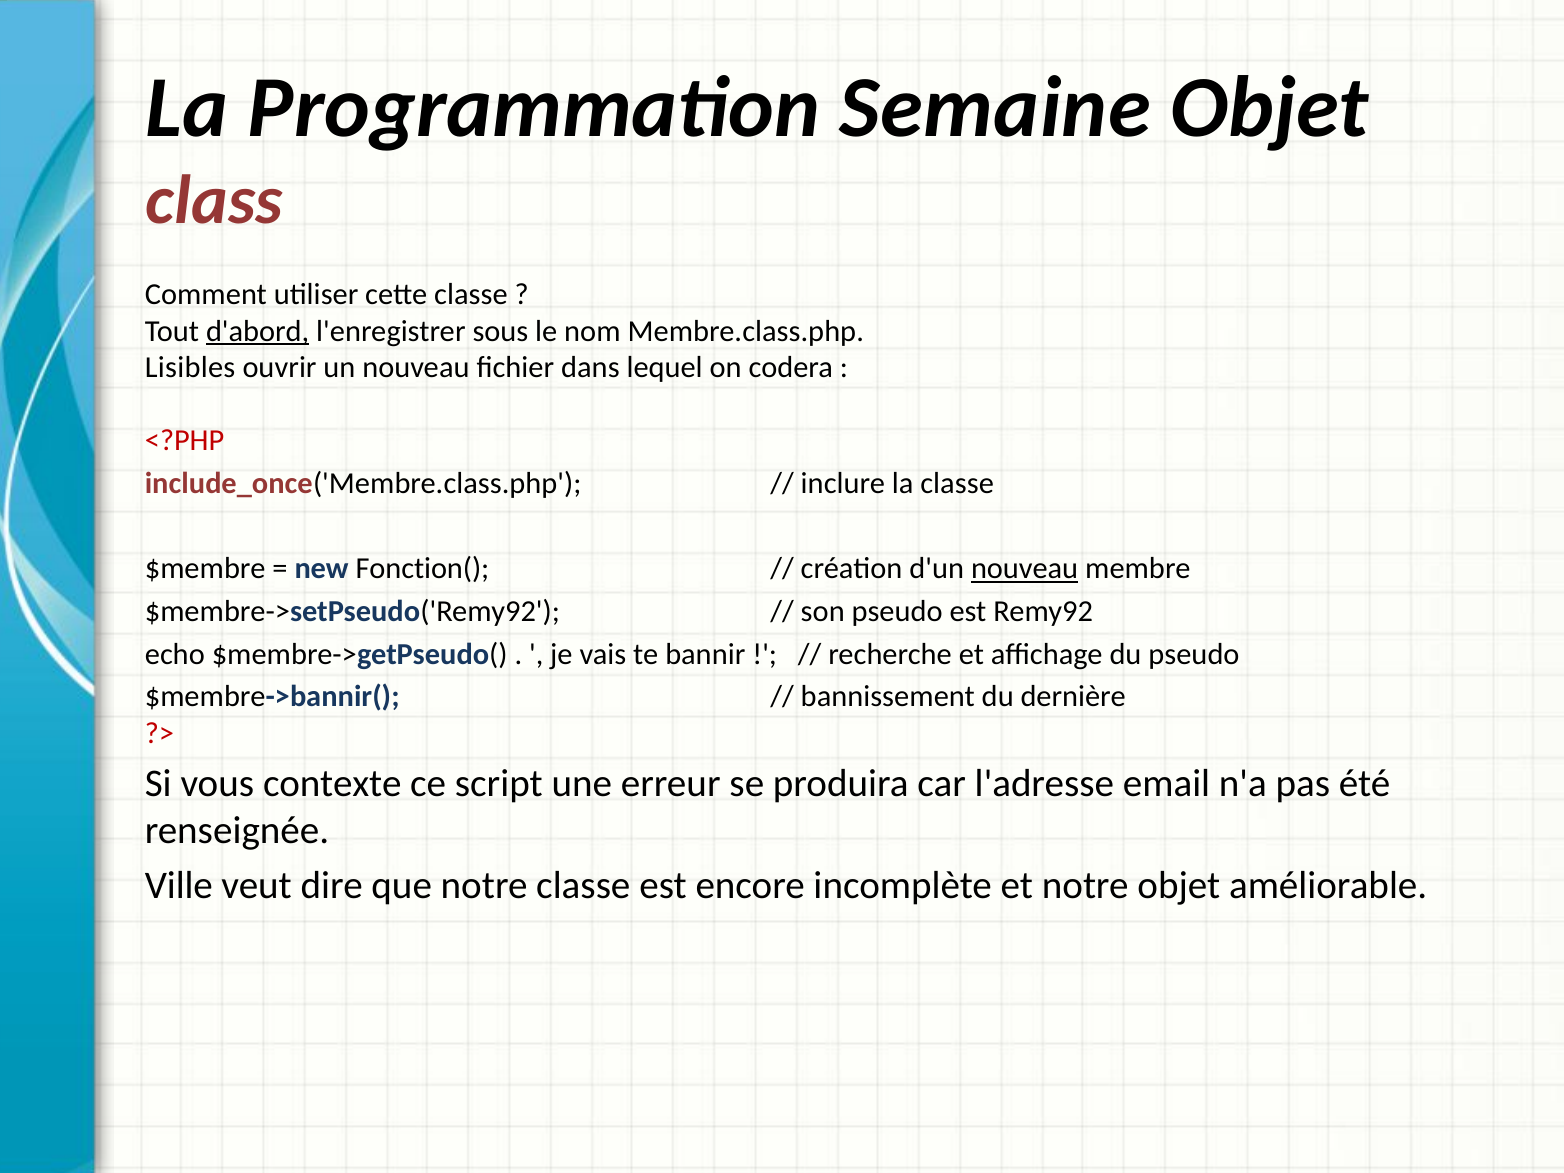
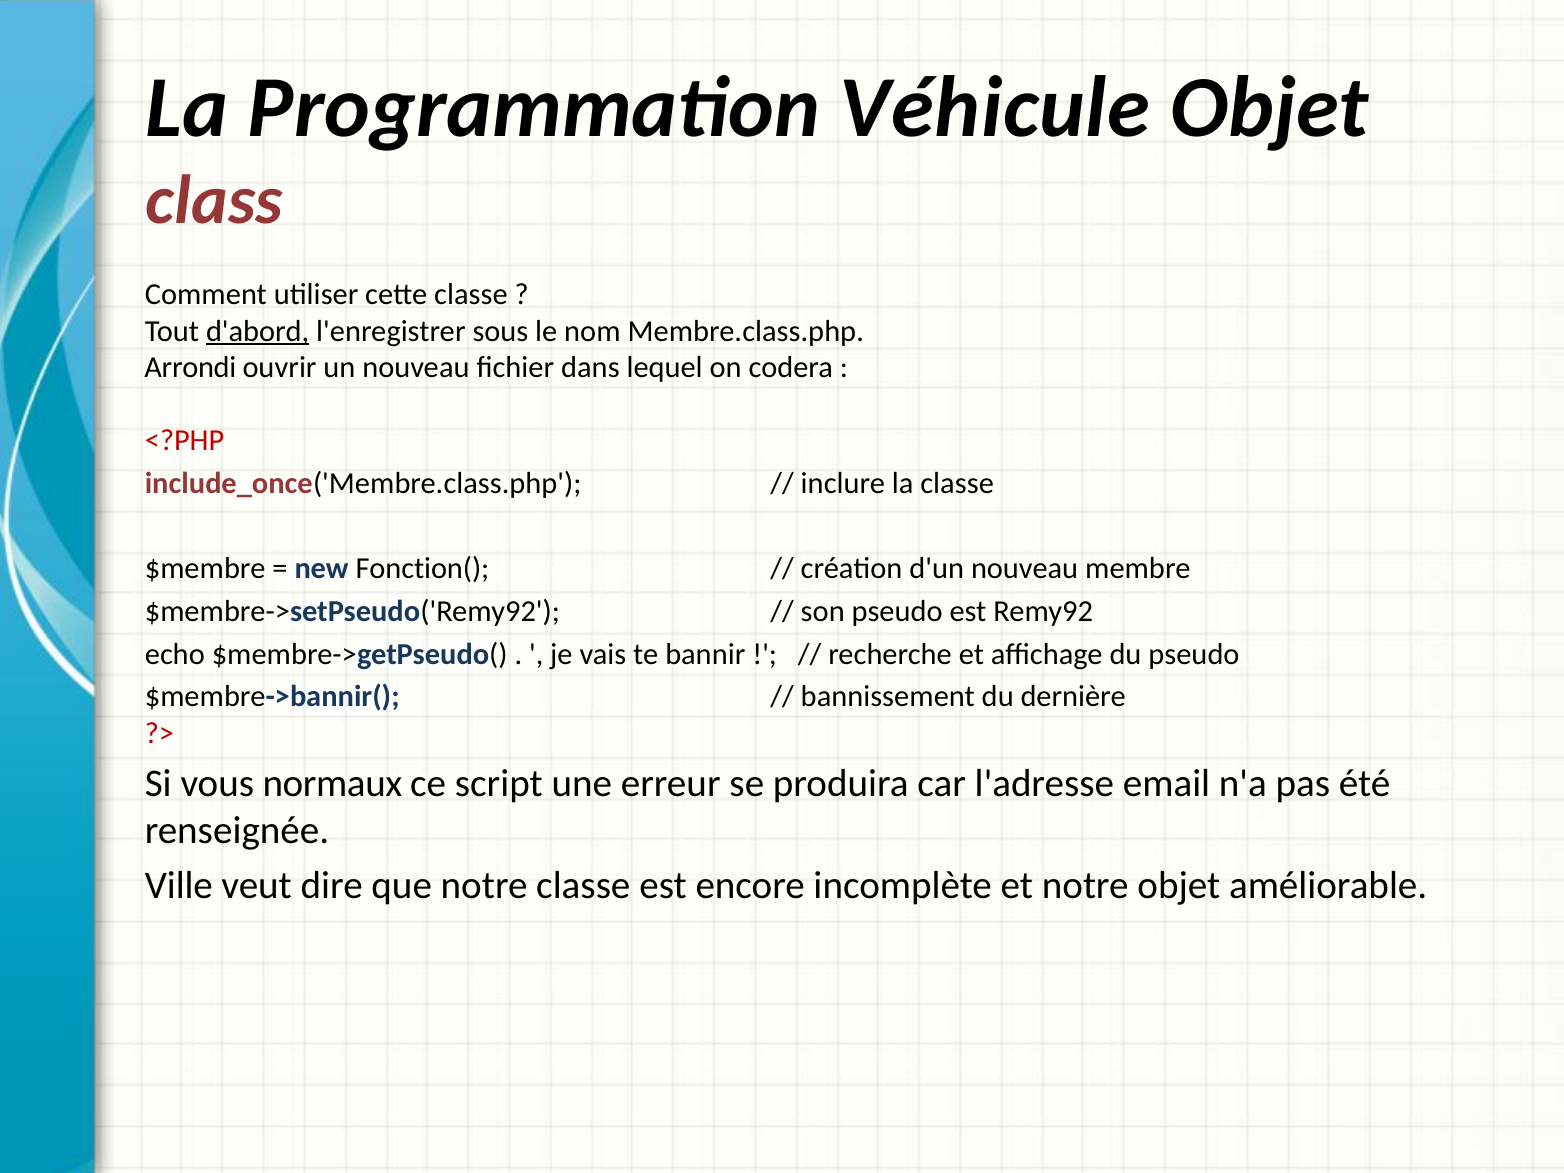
Semaine: Semaine -> Véhicule (995, 108)
Lisibles: Lisibles -> Arrondi (190, 368)
nouveau underline: present -> none (1025, 569)
contexte: contexte -> normaux (332, 784)
